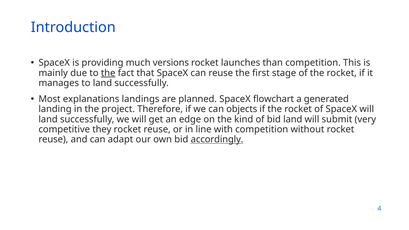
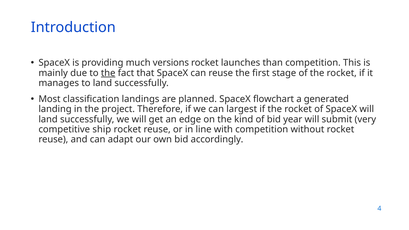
explanations: explanations -> classification (91, 99)
objects: objects -> largest (242, 109)
bid land: land -> year (293, 119)
they: they -> ship (102, 129)
accordingly underline: present -> none (217, 140)
